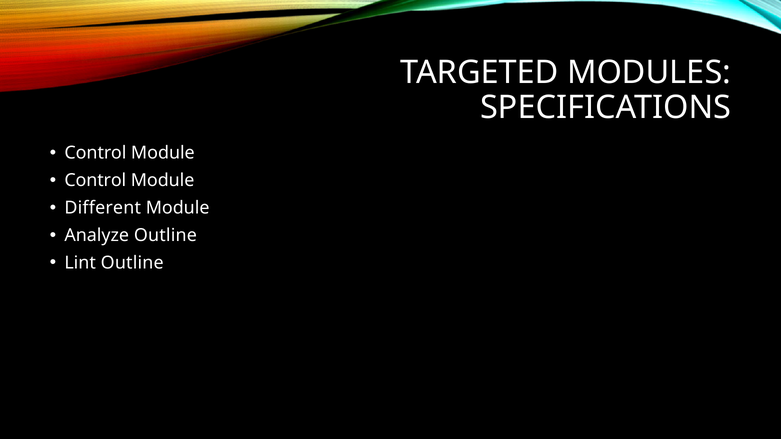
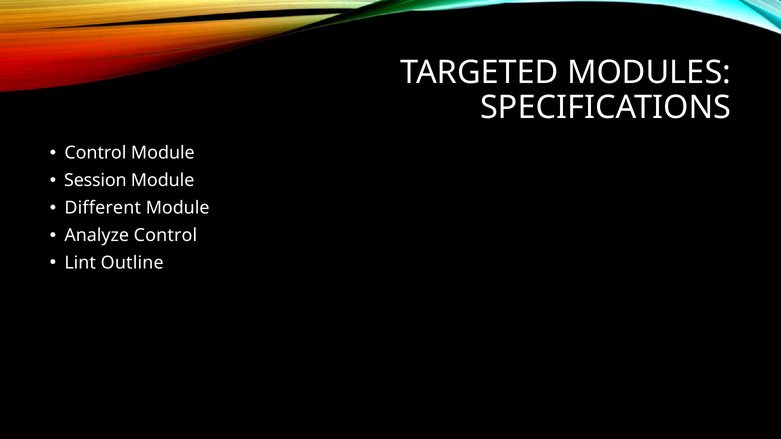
Control: Control -> Session (95, 181)
Analyze Outline: Outline -> Control (165, 235)
